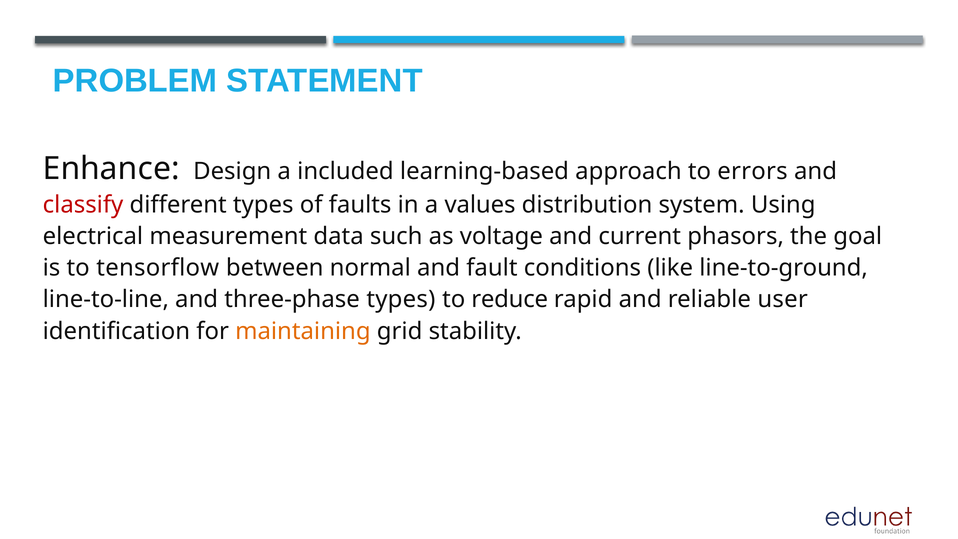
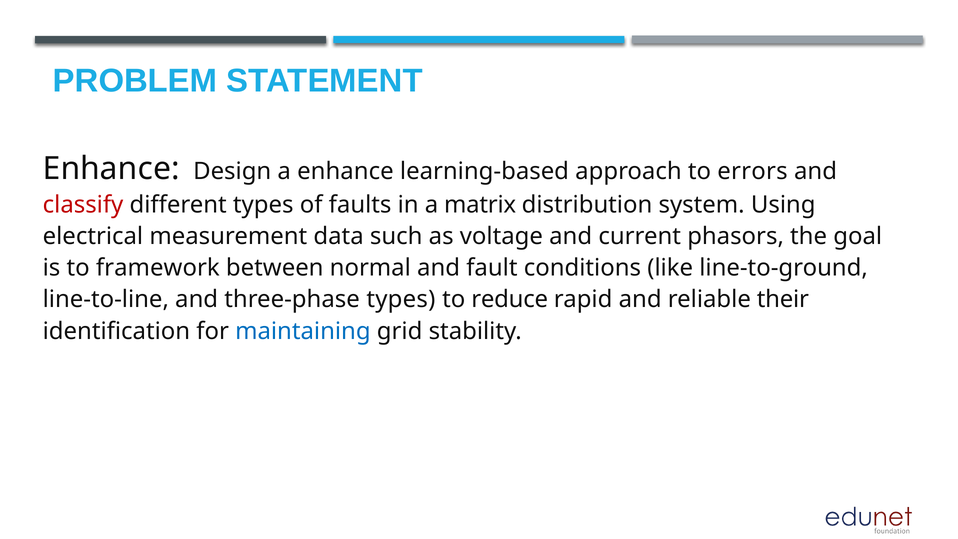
a included: included -> enhance (345, 172)
values: values -> matrix (480, 205)
tensorflow: tensorflow -> framework (158, 268)
user: user -> their (783, 300)
maintaining colour: orange -> blue (303, 331)
